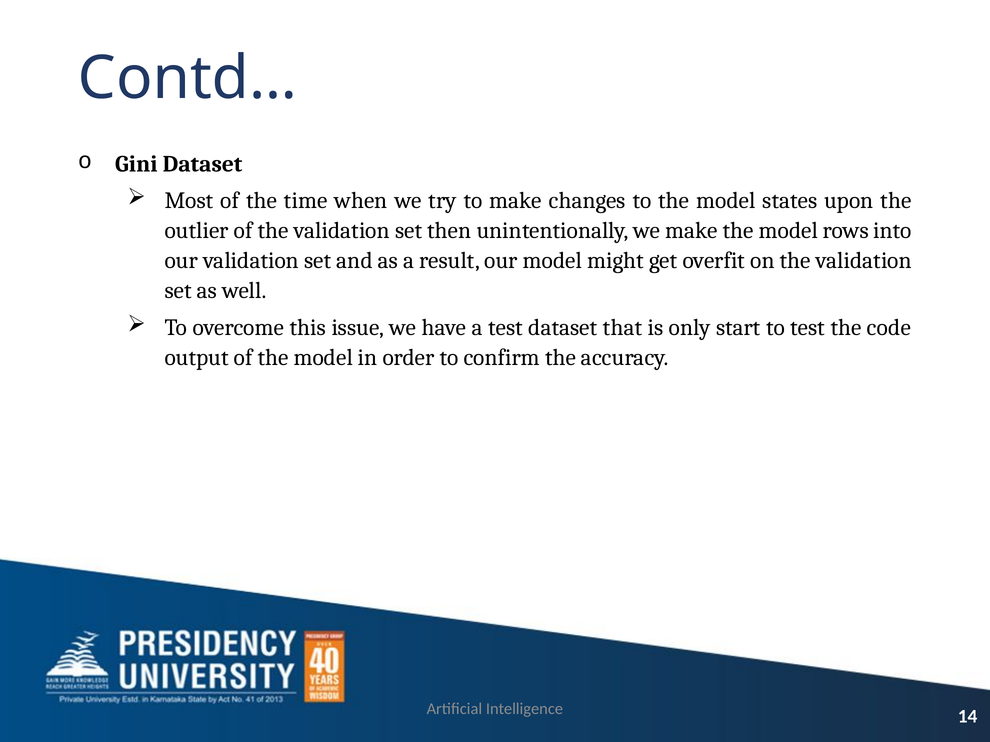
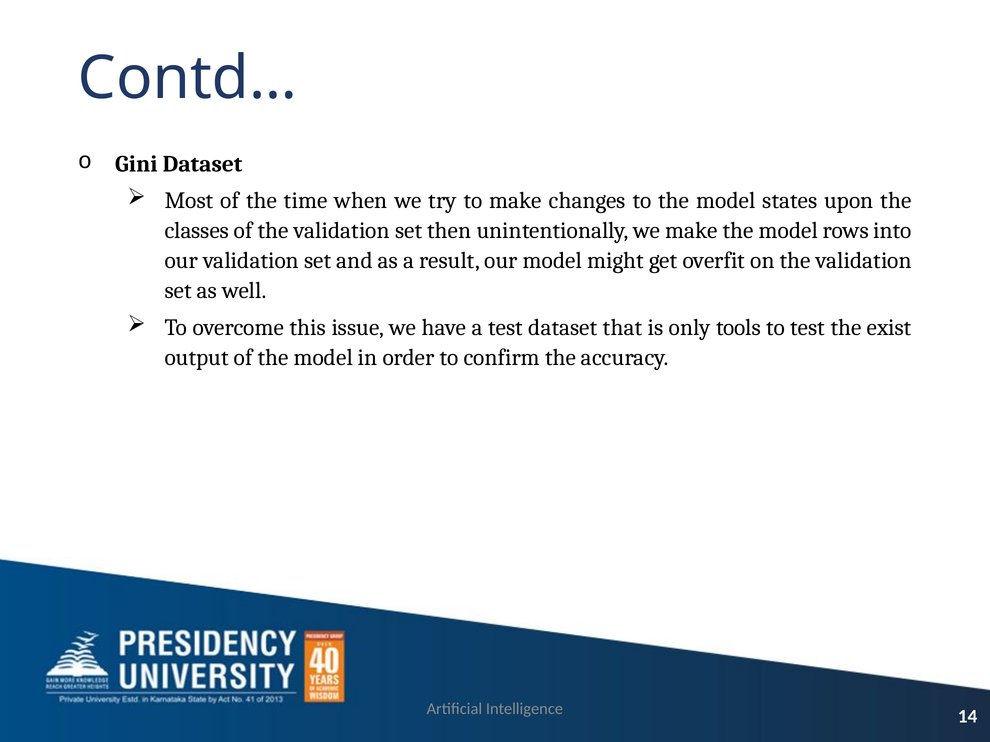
outlier: outlier -> classes (197, 231)
start: start -> tools (738, 328)
code: code -> exist (889, 328)
